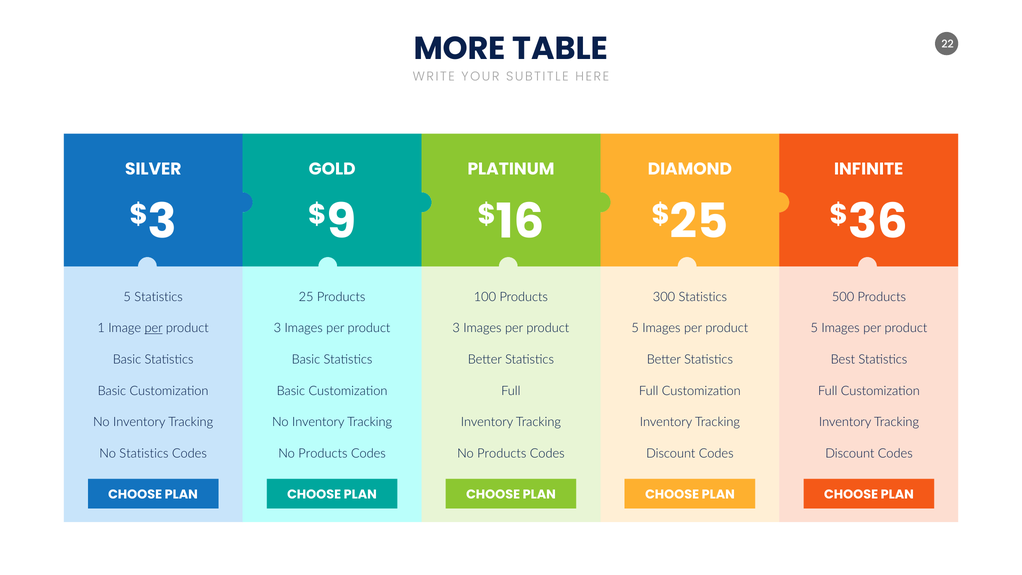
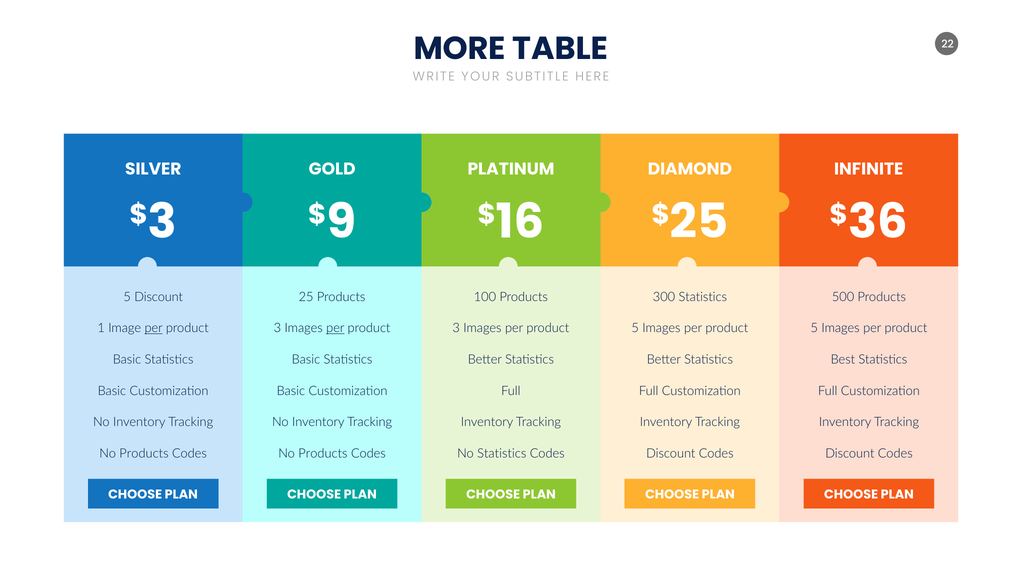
5 Statistics: Statistics -> Discount (159, 297)
per underline: none -> present (335, 328)
Statistics: Statistics -> Products (144, 453)
Products: Products -> Statistics (502, 453)
